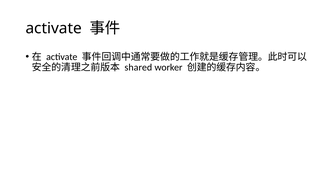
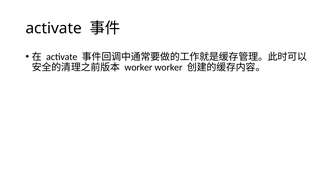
shared: shared -> worker (138, 67)
